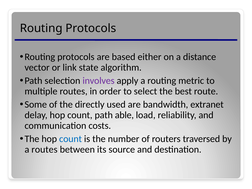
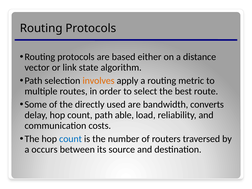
involves colour: purple -> orange (99, 81)
extranet: extranet -> converts (207, 104)
a routes: routes -> occurs (44, 149)
